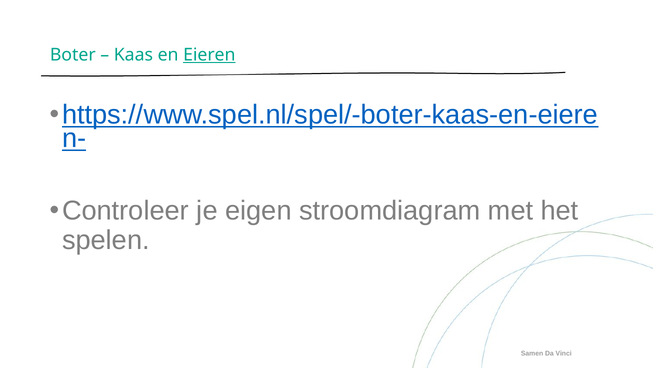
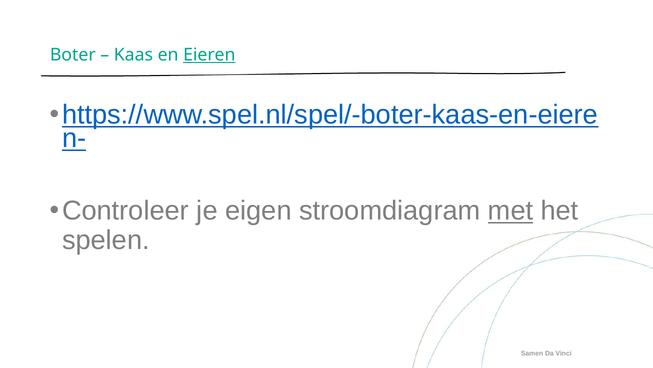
met underline: none -> present (511, 211)
